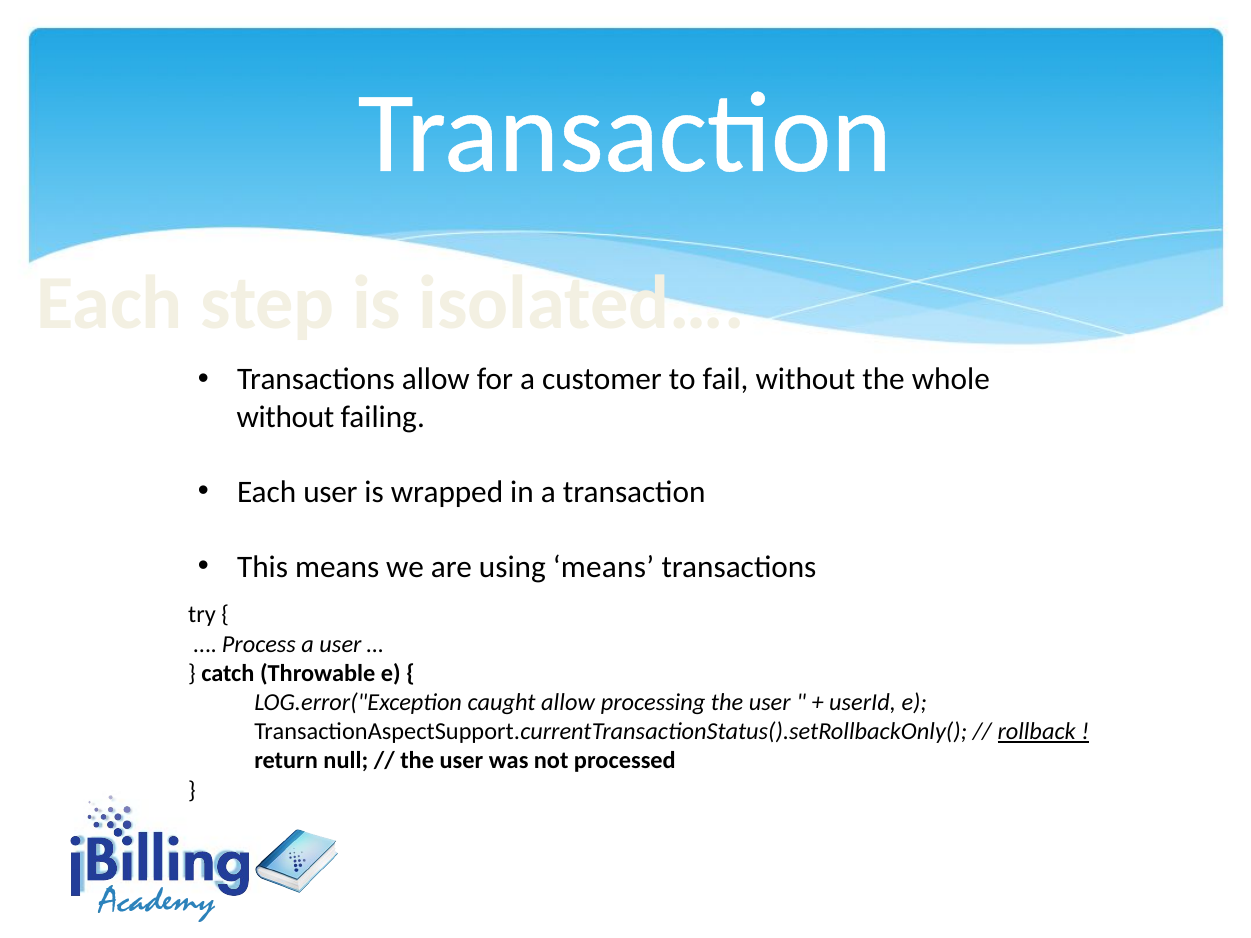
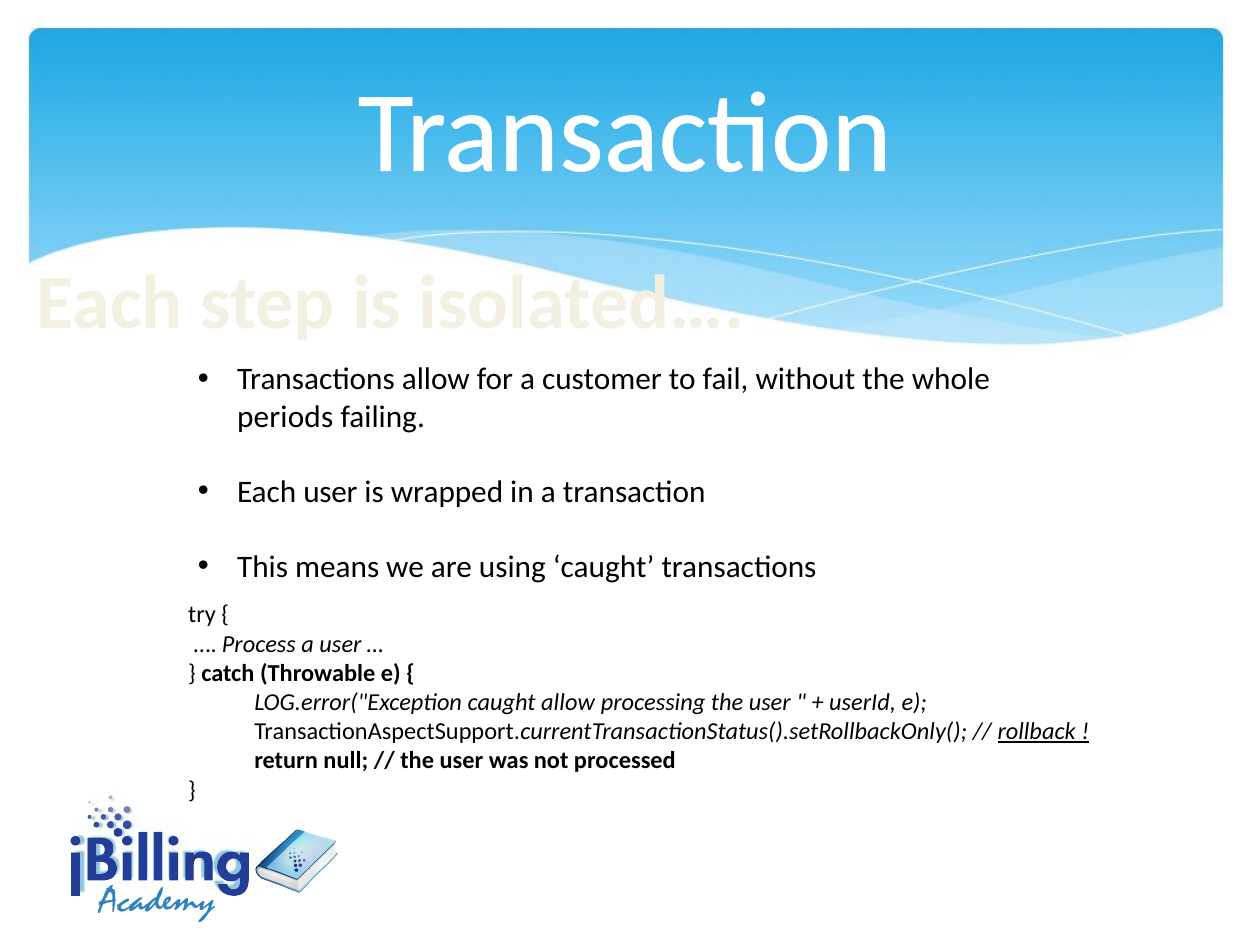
without: without -> periods (285, 417)
using means: means -> caught (604, 567)
